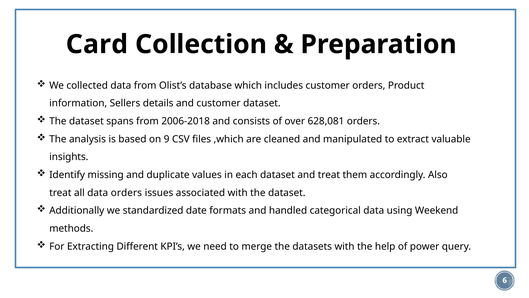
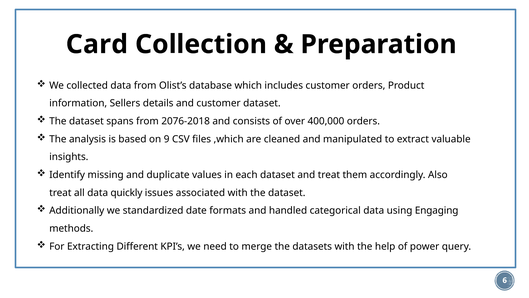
2006-2018: 2006-2018 -> 2076-2018 (186, 121)
628,081: 628,081 -> 400,000 (326, 121)
data orders: orders -> quickly (126, 192)
Weekend: Weekend -> Engaging (437, 210)
